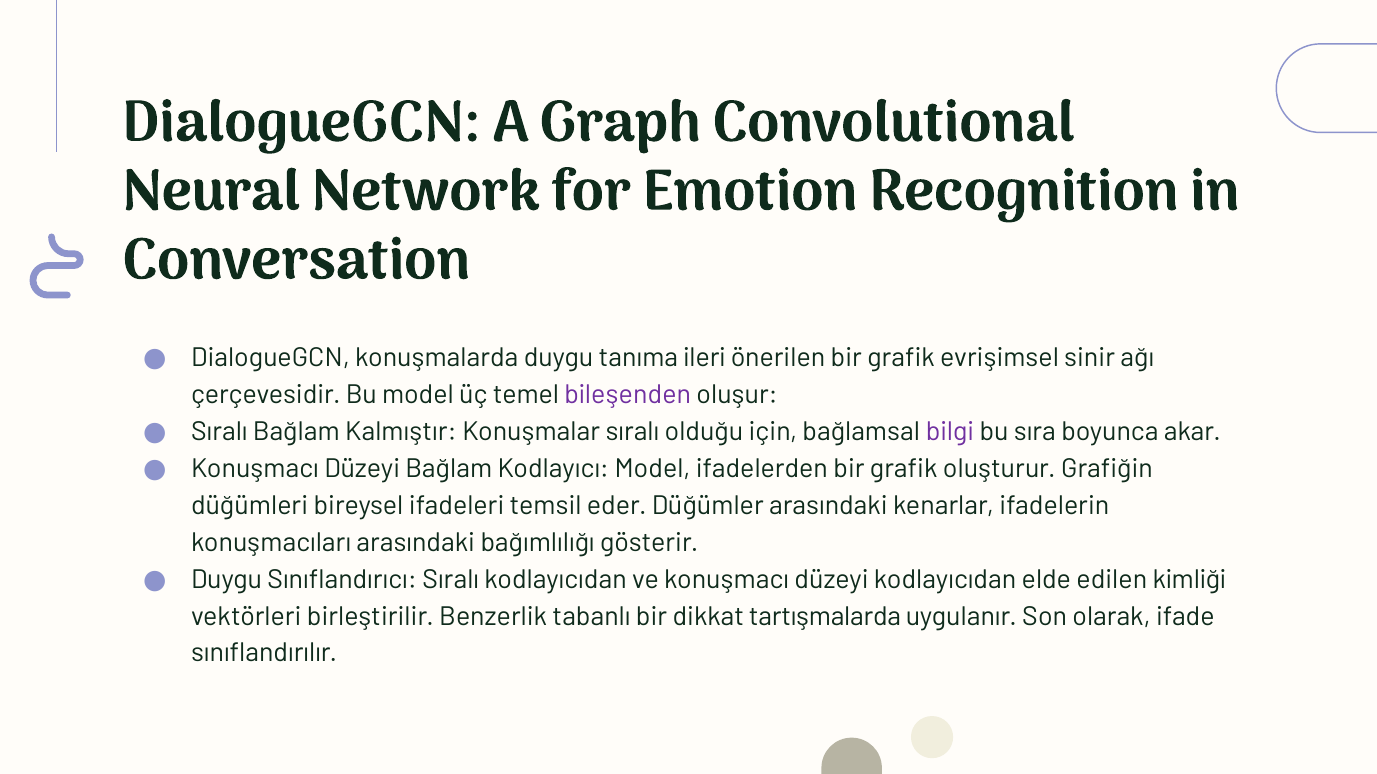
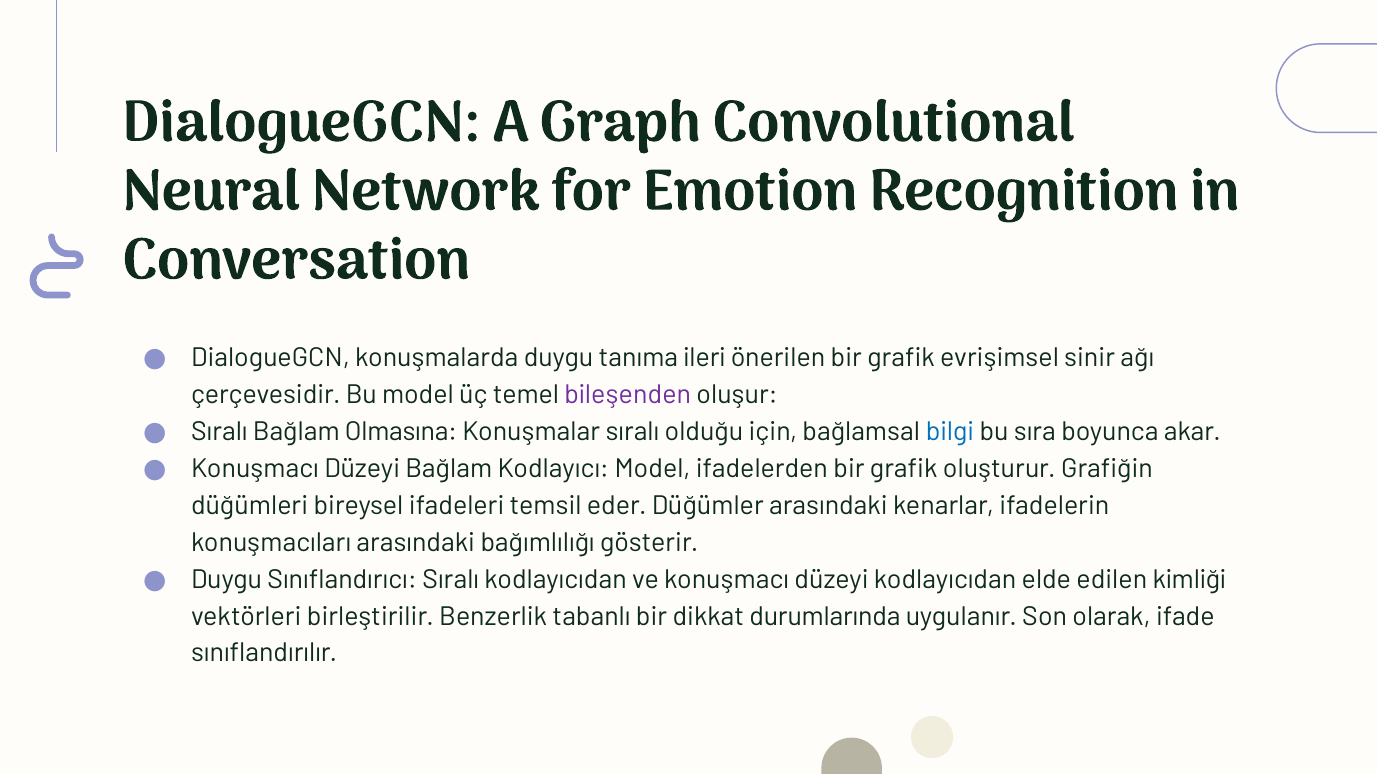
Kalmıştır: Kalmıştır -> Olmasına (401, 432)
bilgi colour: purple -> blue (950, 432)
tartışmalarda: tartışmalarda -> durumlarında (825, 617)
